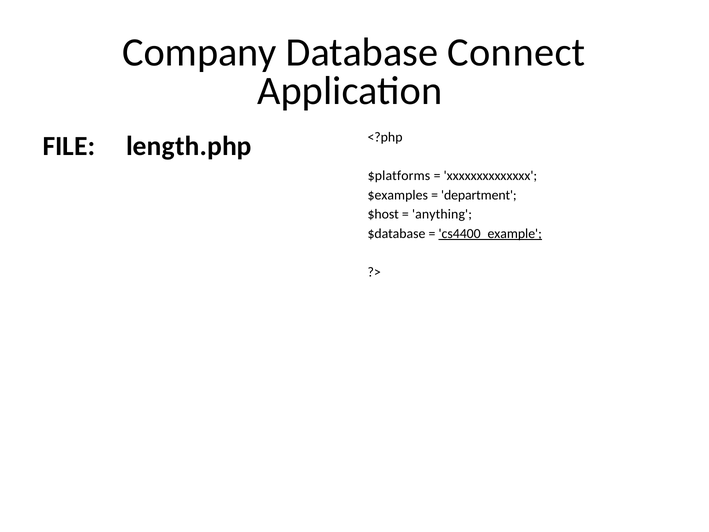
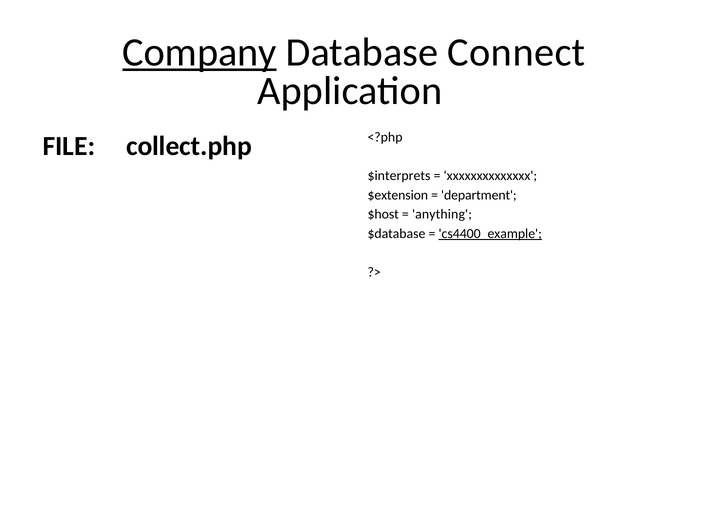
Company underline: none -> present (200, 52)
length.php: length.php -> collect.php (189, 146)
$platforms: $platforms -> $interprets (399, 176)
$examples: $examples -> $extension (398, 195)
